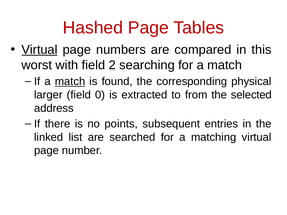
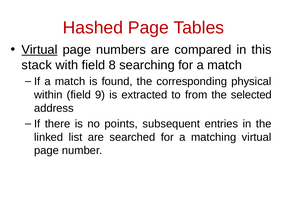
worst: worst -> stack (37, 65)
2: 2 -> 8 (112, 65)
match underline: present -> none (70, 82)
larger: larger -> within (48, 95)
0: 0 -> 9 (100, 95)
